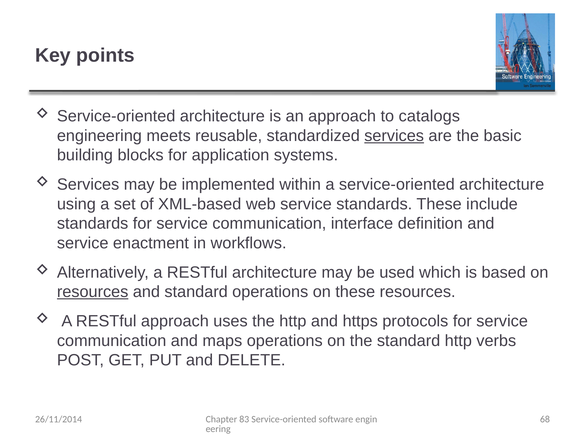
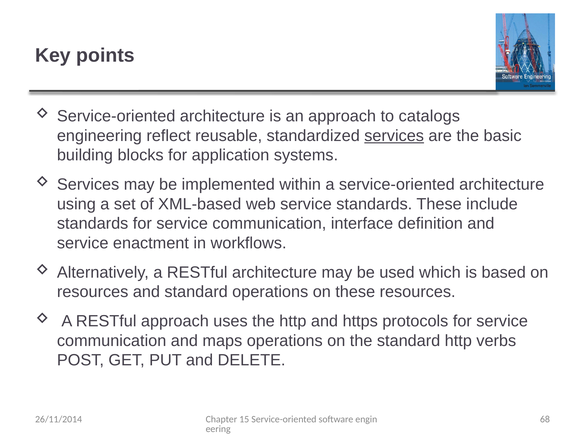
meets: meets -> reflect (169, 136)
resources underline: present -> none (93, 292)
83: 83 -> 15 (244, 419)
